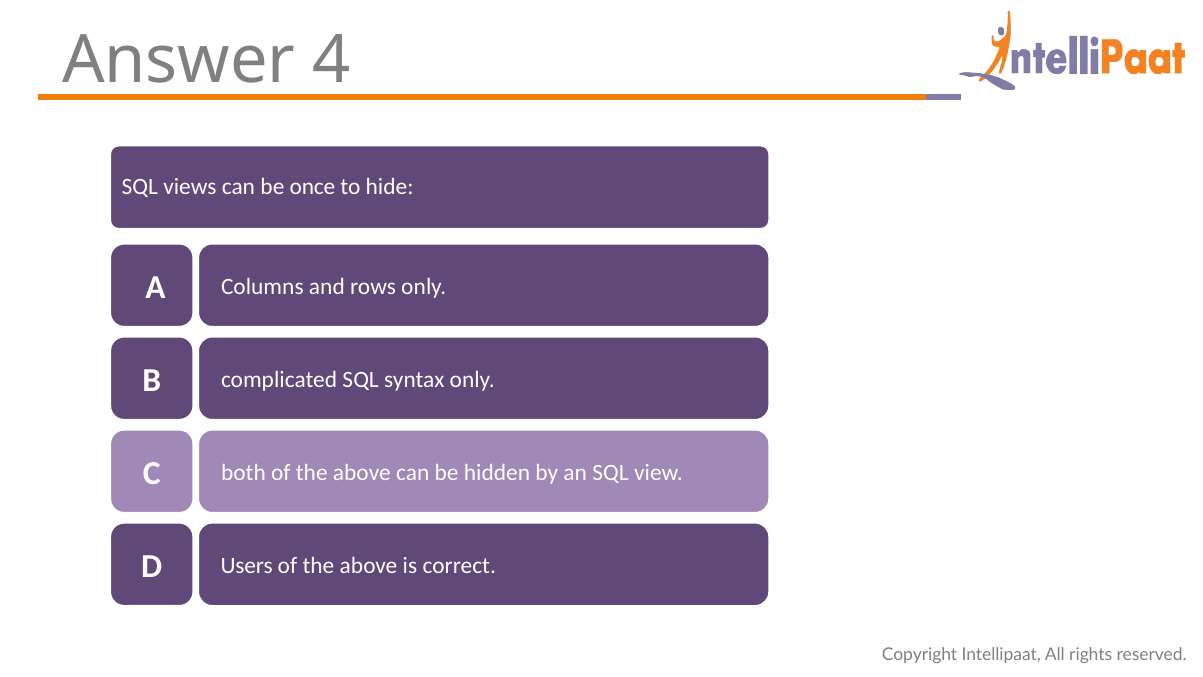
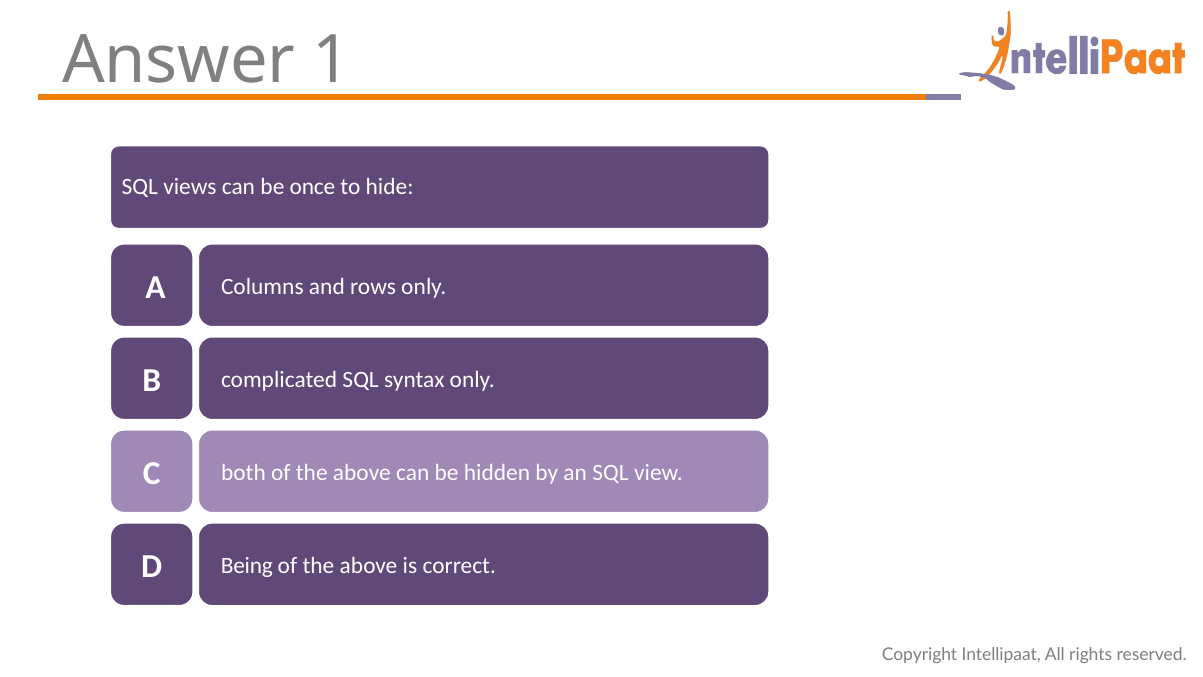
4: 4 -> 1 (332, 60)
Users: Users -> Being (247, 566)
